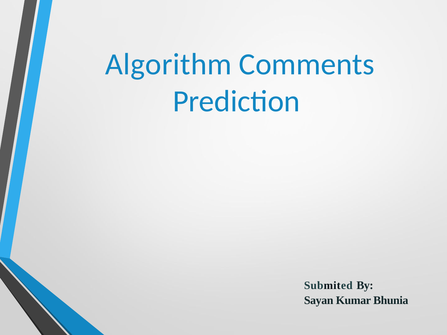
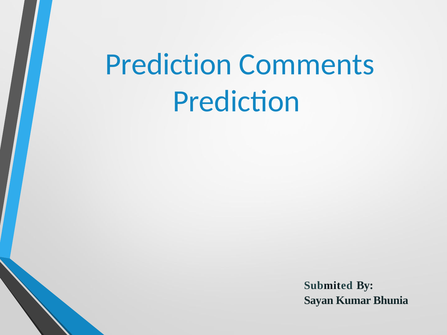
Algorithm: Algorithm -> Prediction (169, 64)
